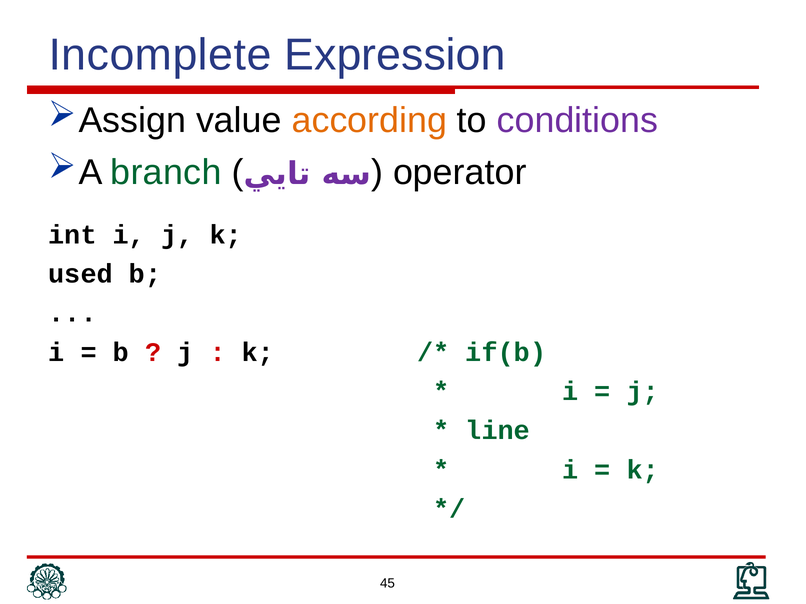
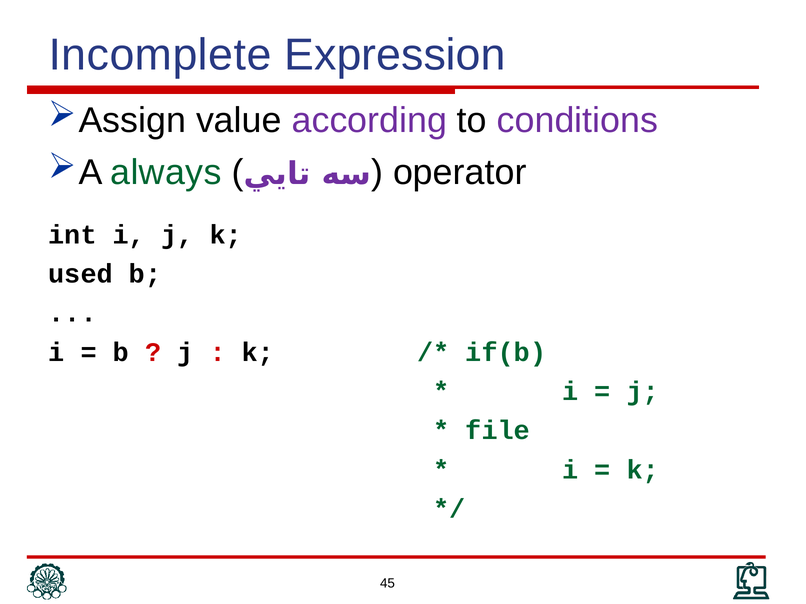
according colour: orange -> purple (369, 120)
branch: branch -> always (166, 173)
line: line -> file (498, 431)
